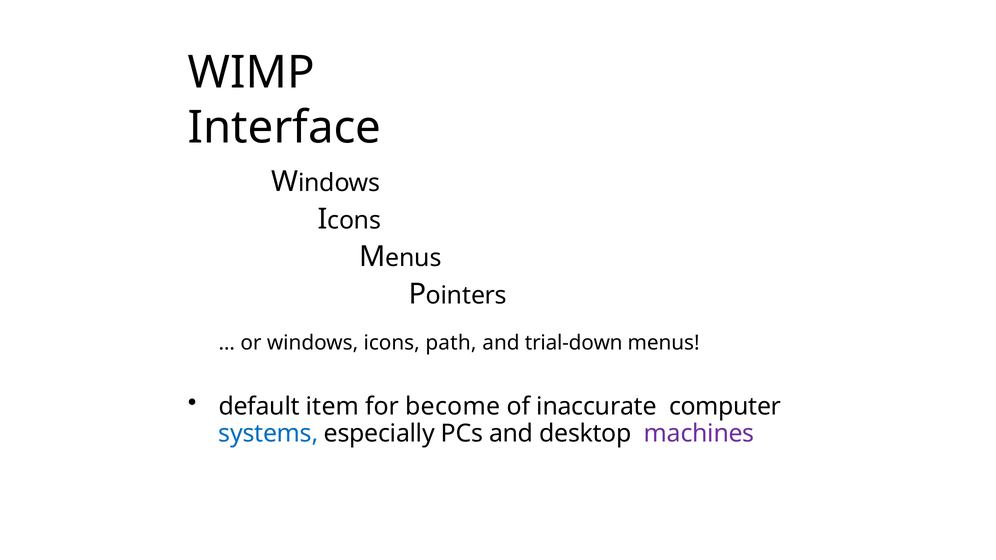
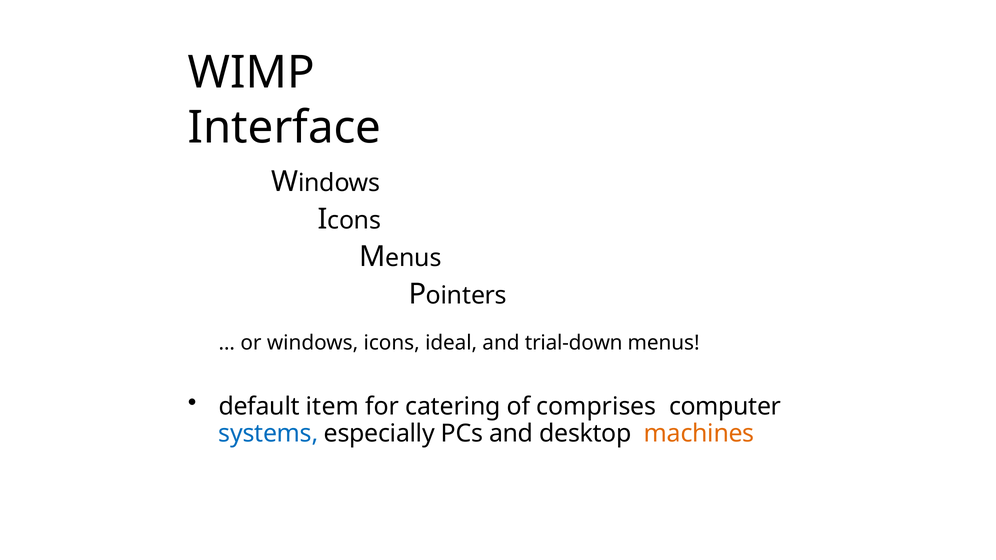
path: path -> ideal (451, 343)
become: become -> catering (453, 407)
inaccurate: inaccurate -> comprises (596, 407)
machines colour: purple -> orange (699, 434)
